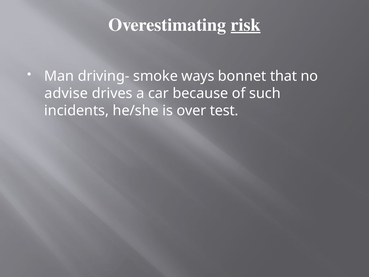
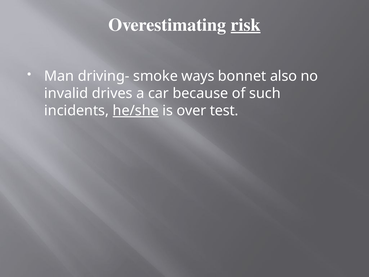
that: that -> also (283, 76)
advise: advise -> invalid (66, 93)
he/she underline: none -> present (136, 110)
